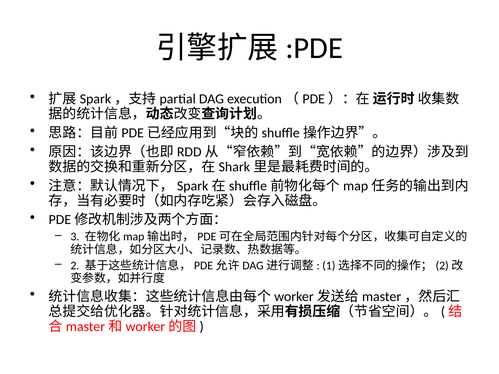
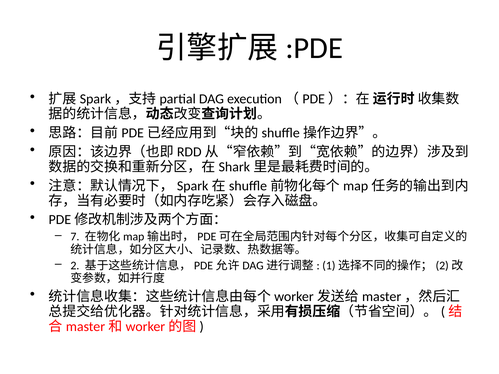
3: 3 -> 7 (75, 237)
